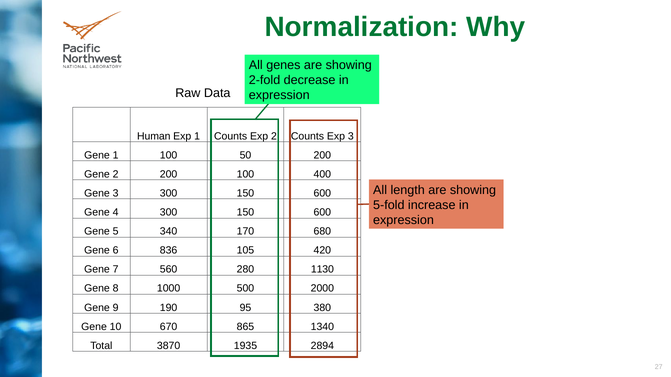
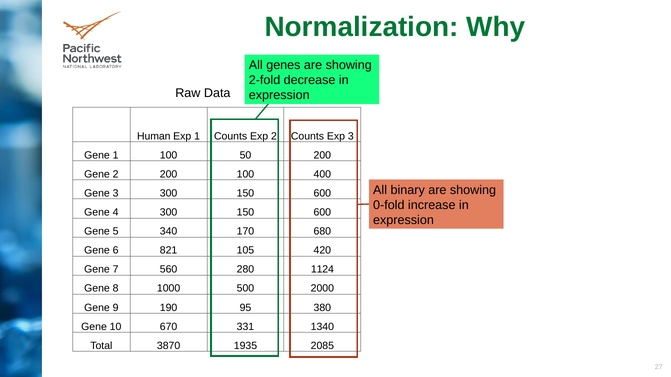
length: length -> binary (408, 190)
5-fold: 5-fold -> 0-fold (389, 205)
836: 836 -> 821 (169, 251)
1130: 1130 -> 1124 (322, 270)
865: 865 -> 331 (245, 327)
2894: 2894 -> 2085 (322, 346)
